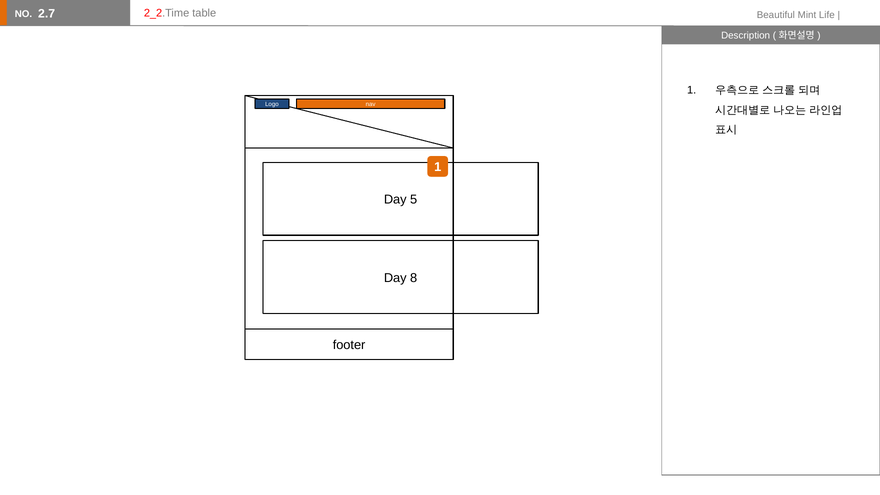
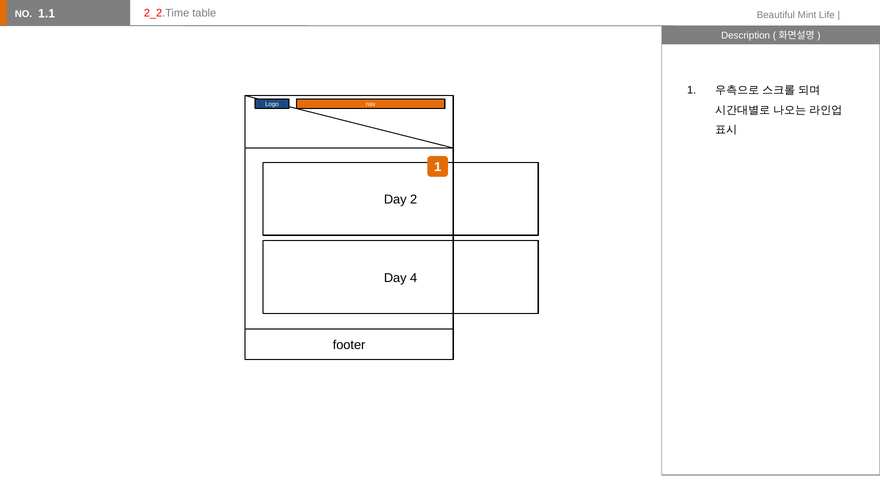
2.7: 2.7 -> 1.1 (47, 14)
5: 5 -> 2 (414, 200)
8: 8 -> 4 (414, 278)
